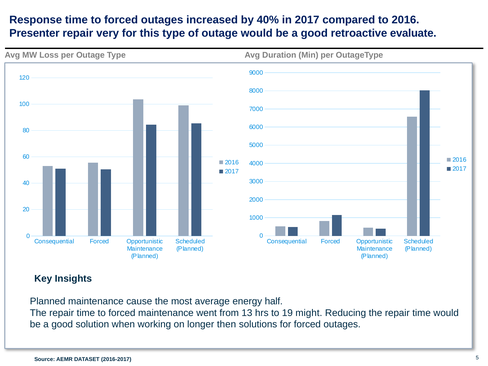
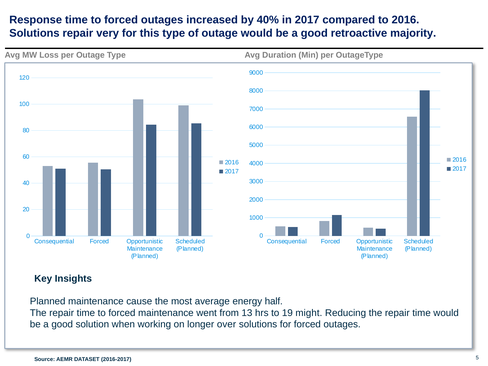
Presenter: Presenter -> Solutions (34, 33)
evaluate: evaluate -> majority (413, 33)
then: then -> over (227, 324)
